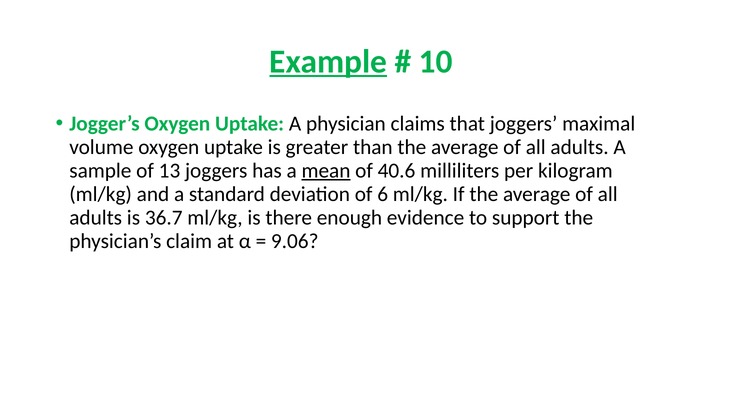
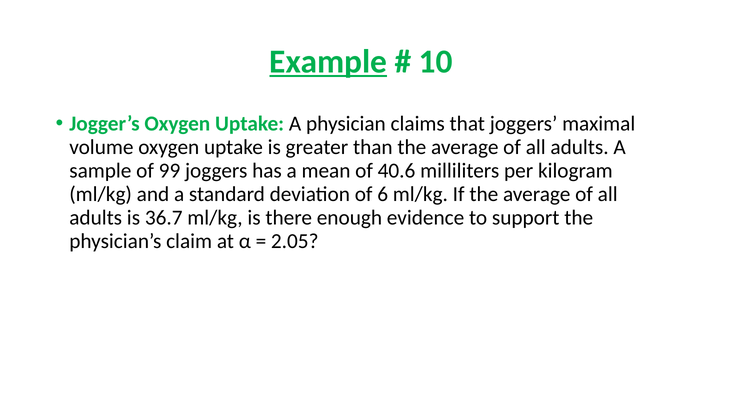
13: 13 -> 99 (170, 171)
mean underline: present -> none (326, 171)
9.06: 9.06 -> 2.05 (295, 241)
